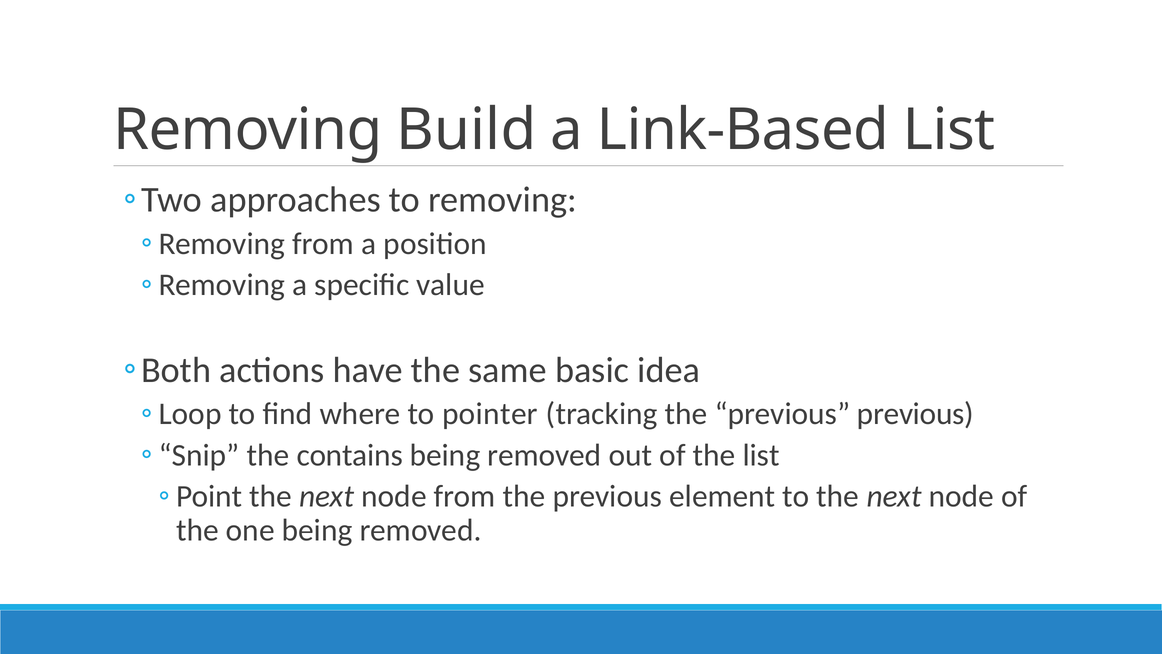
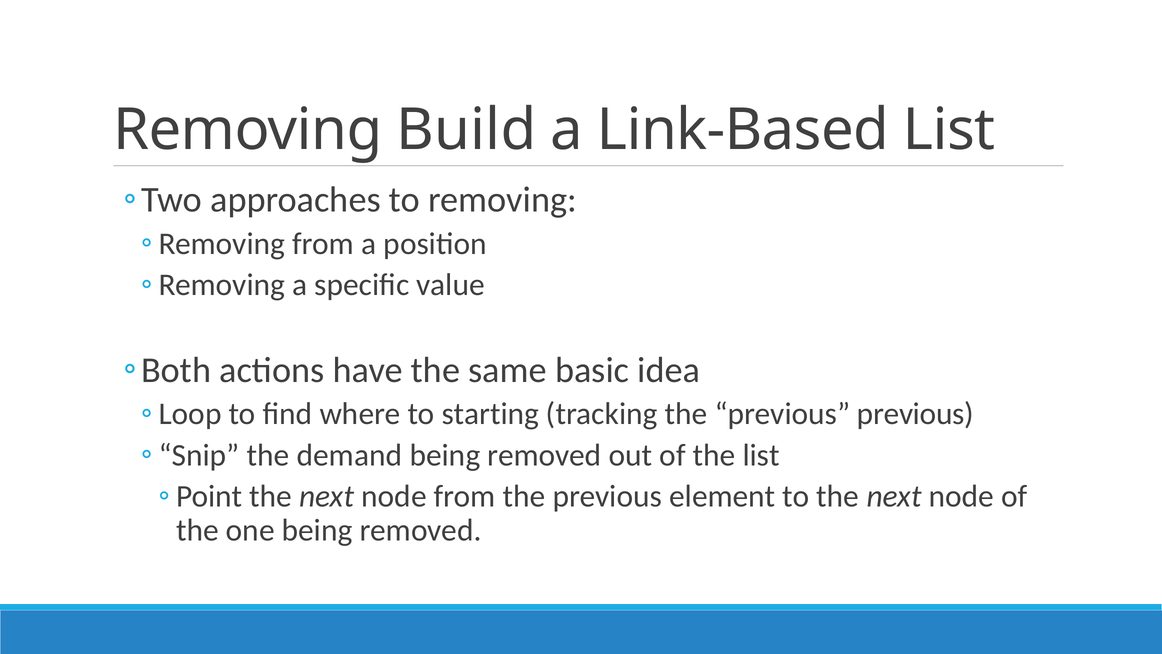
pointer: pointer -> starting (490, 414)
contains: contains -> demand (349, 455)
